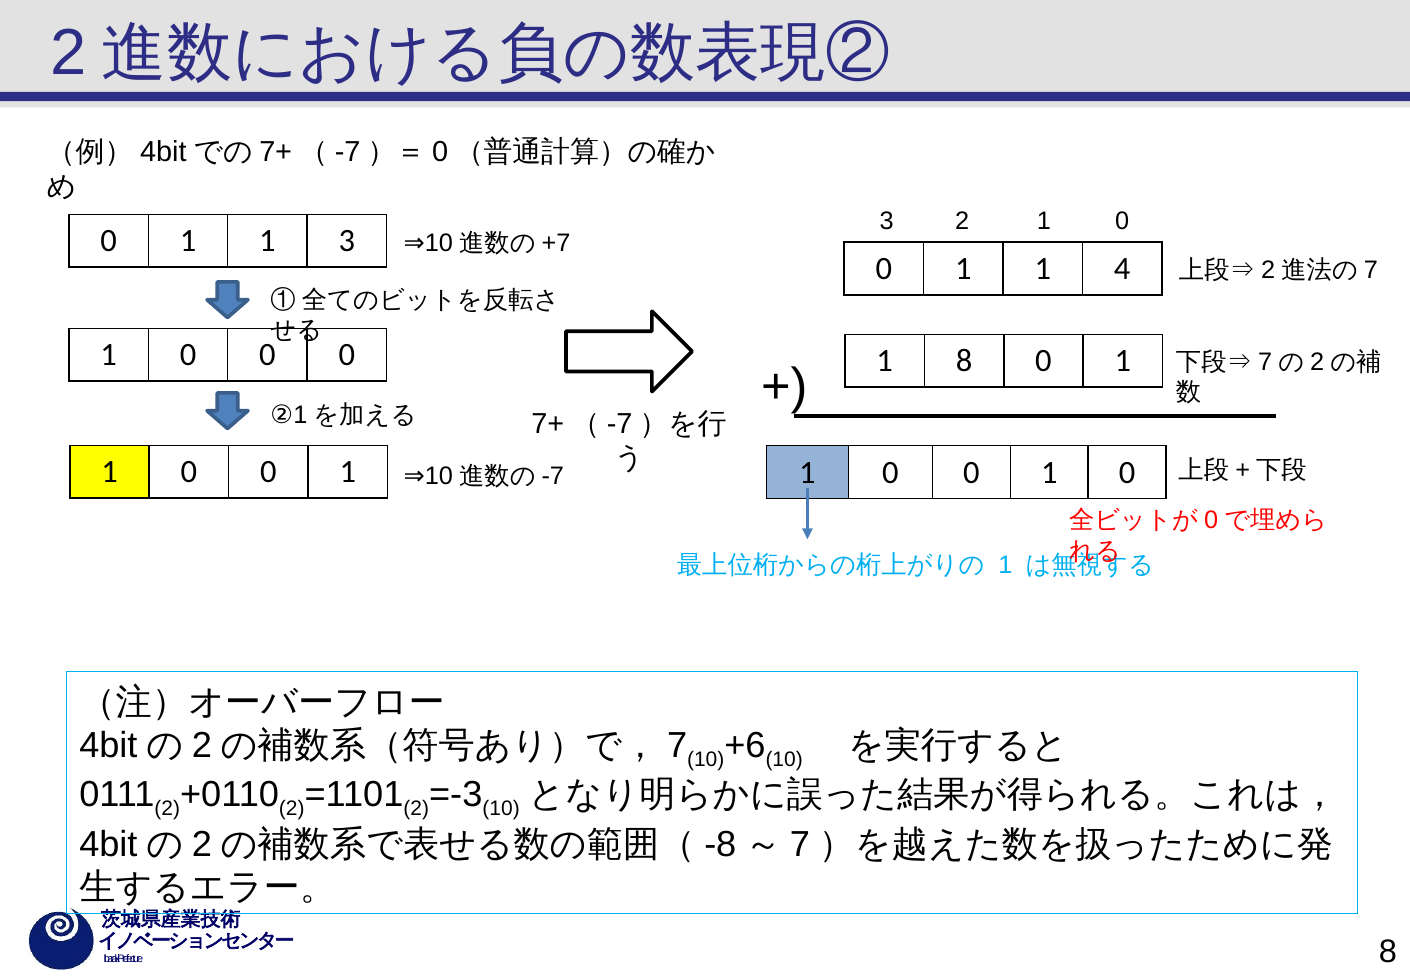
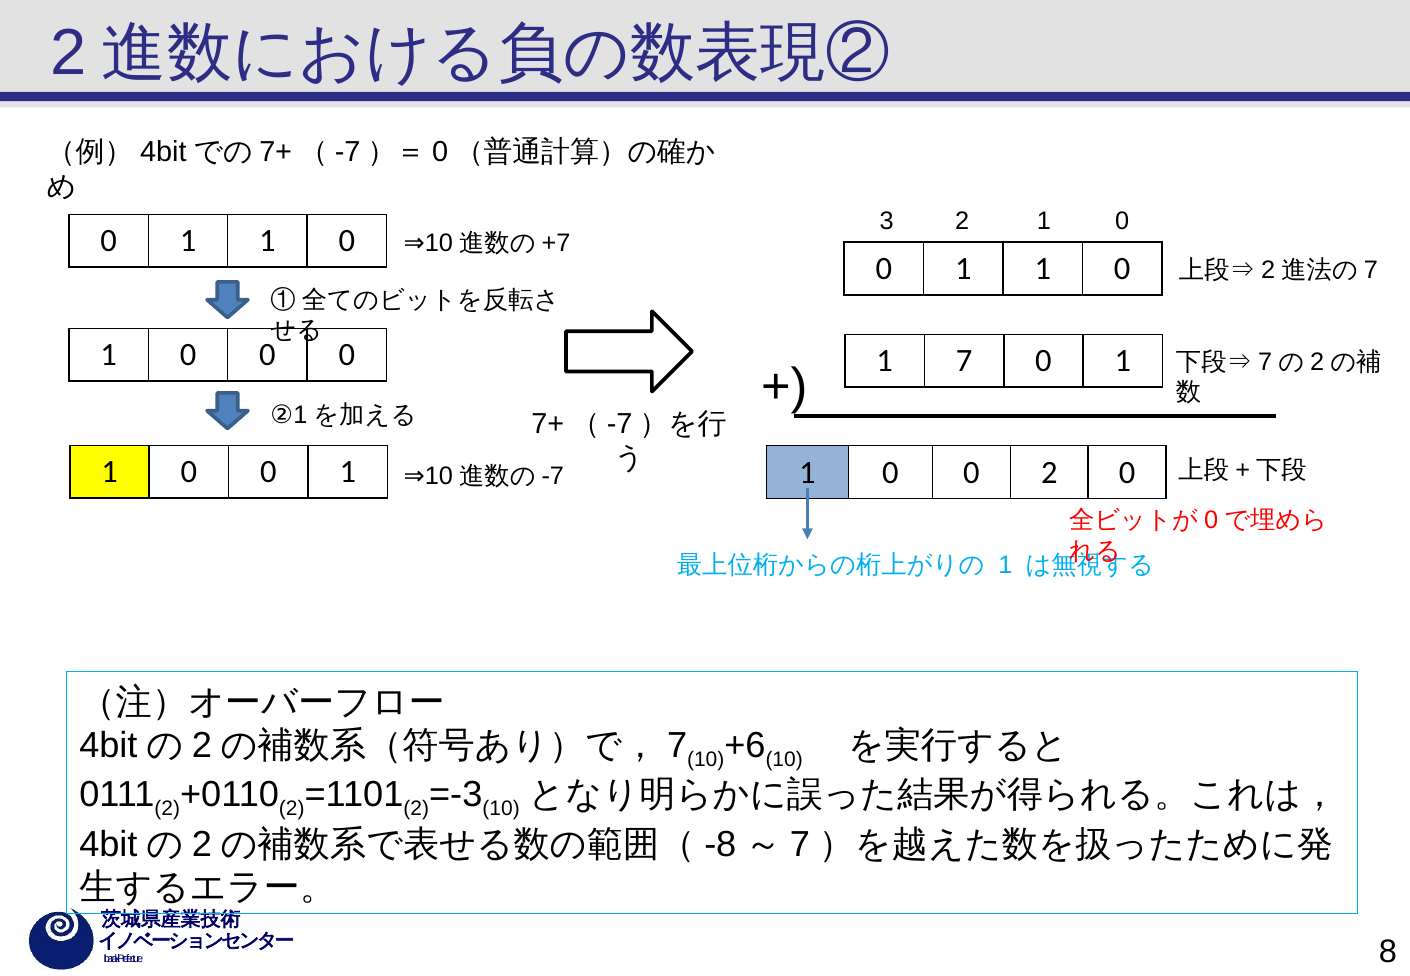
3: 3 -> 0 (347, 241)
4: 4 -> 0 (1122, 269)
1 8: 8 -> 7 (964, 361)
1: 1 -> 2 (1049, 472)
